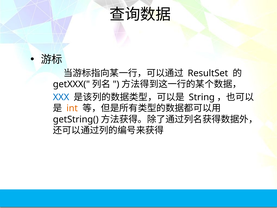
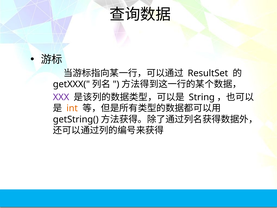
XXX colour: blue -> purple (61, 97)
